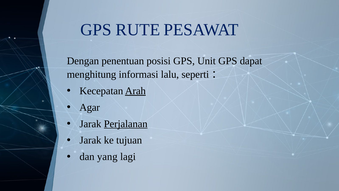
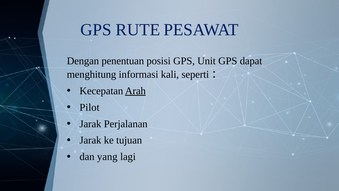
lalu: lalu -> kali (170, 74)
Agar: Agar -> Pilot (90, 107)
Perjalanan underline: present -> none (126, 124)
